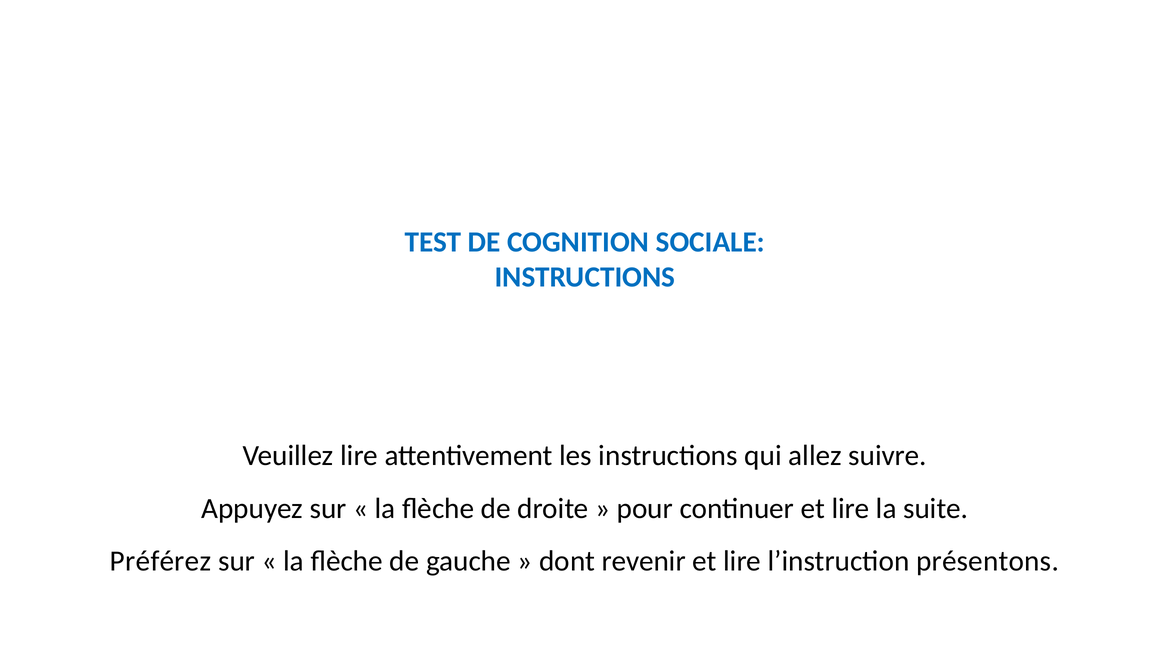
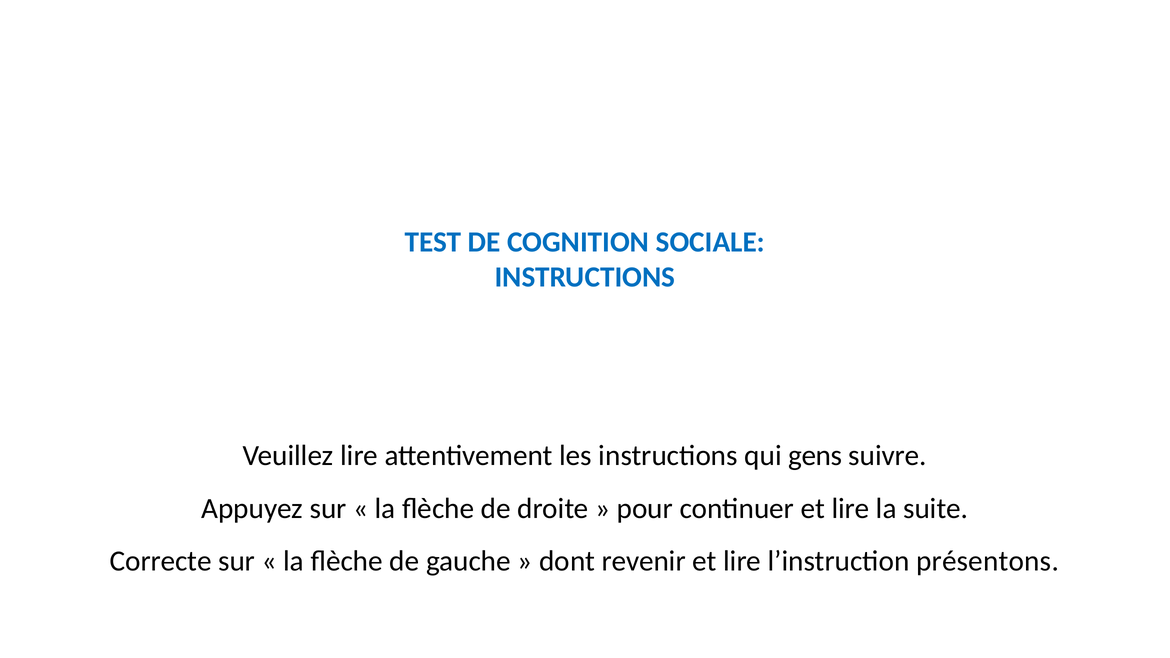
allez: allez -> gens (815, 456)
Préférez: Préférez -> Correcte (161, 561)
